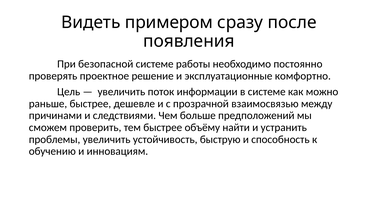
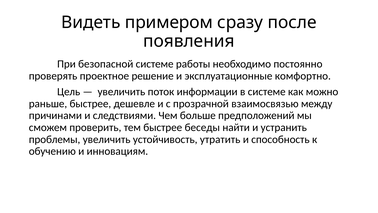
объёму: объёму -> беседы (202, 127)
быструю: быструю -> утратить (220, 139)
